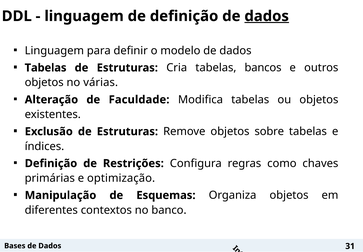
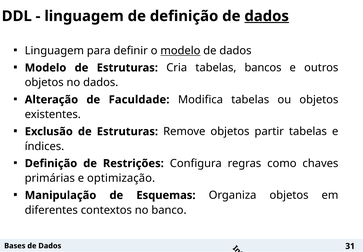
modelo underline: none -> present (180, 51)
Tabelas: Tabelas -> Modelo (46, 68)
no várias: várias -> dados (101, 82)
sobre: sobre -> partir (269, 131)
